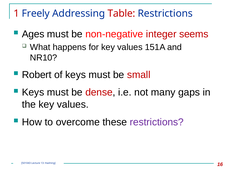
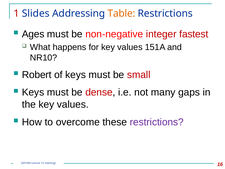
Freely: Freely -> Slides (36, 13)
Table colour: red -> orange (121, 13)
seems: seems -> fastest (194, 34)
